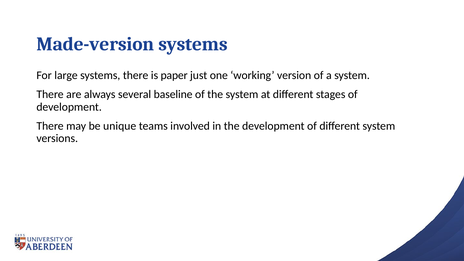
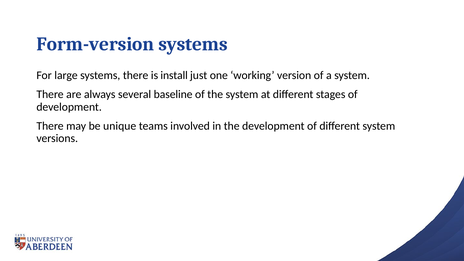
Made-version: Made-version -> Form-version (95, 44)
paper: paper -> install (174, 75)
